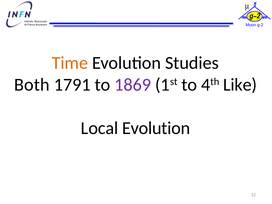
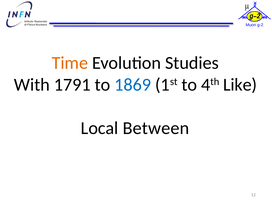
Both: Both -> With (32, 85)
1869 colour: purple -> blue (133, 85)
Local Evolution: Evolution -> Between (156, 128)
